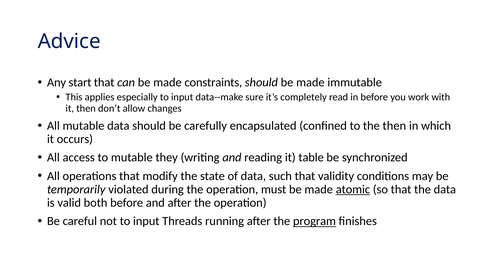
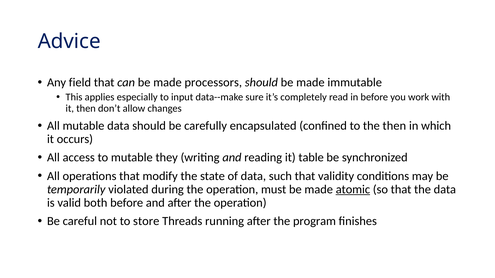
start: start -> field (80, 83)
constraints: constraints -> processors (213, 83)
not to input: input -> store (146, 222)
program underline: present -> none (314, 222)
